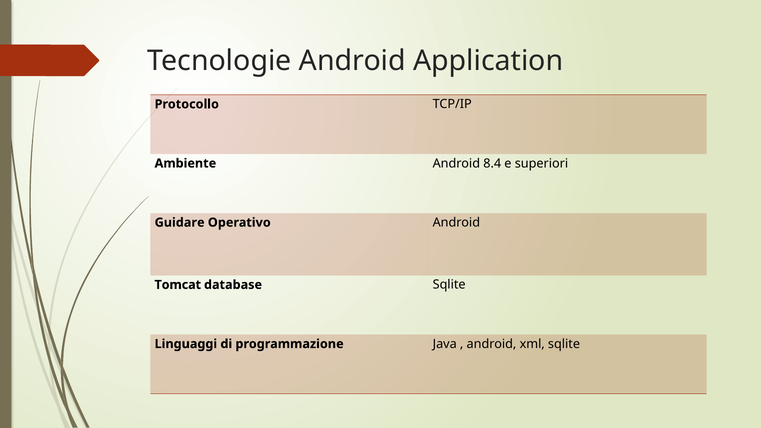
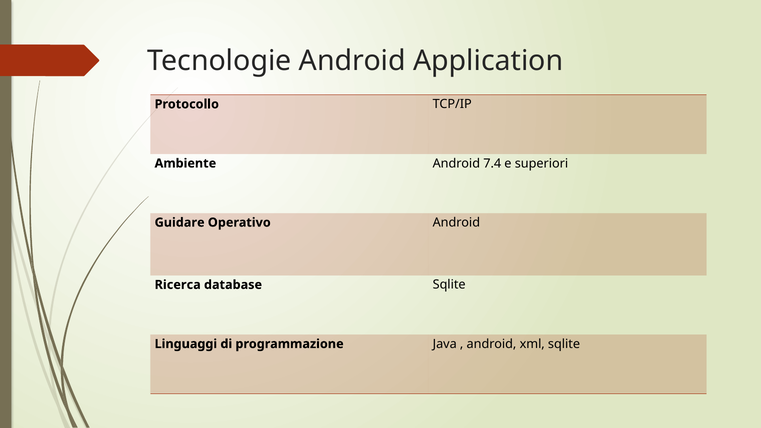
8.4: 8.4 -> 7.4 (492, 163)
Tomcat: Tomcat -> Ricerca (178, 285)
